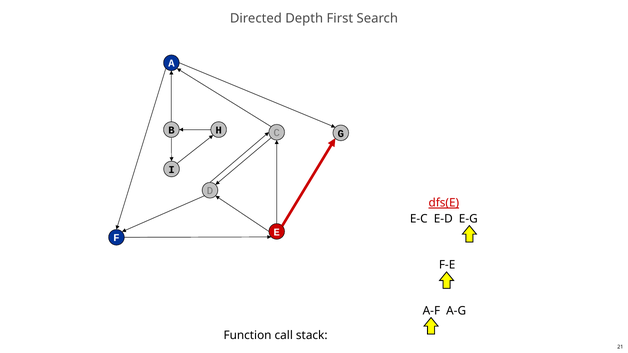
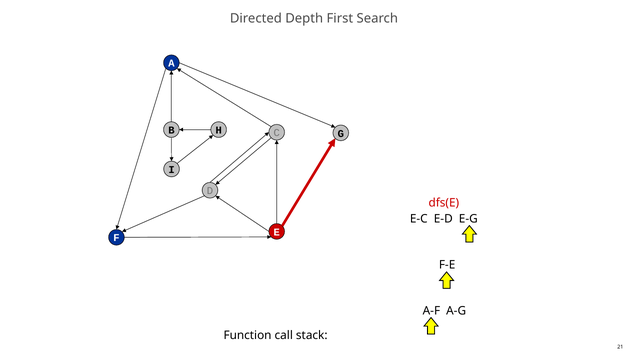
dfs(E underline: present -> none (444, 203)
